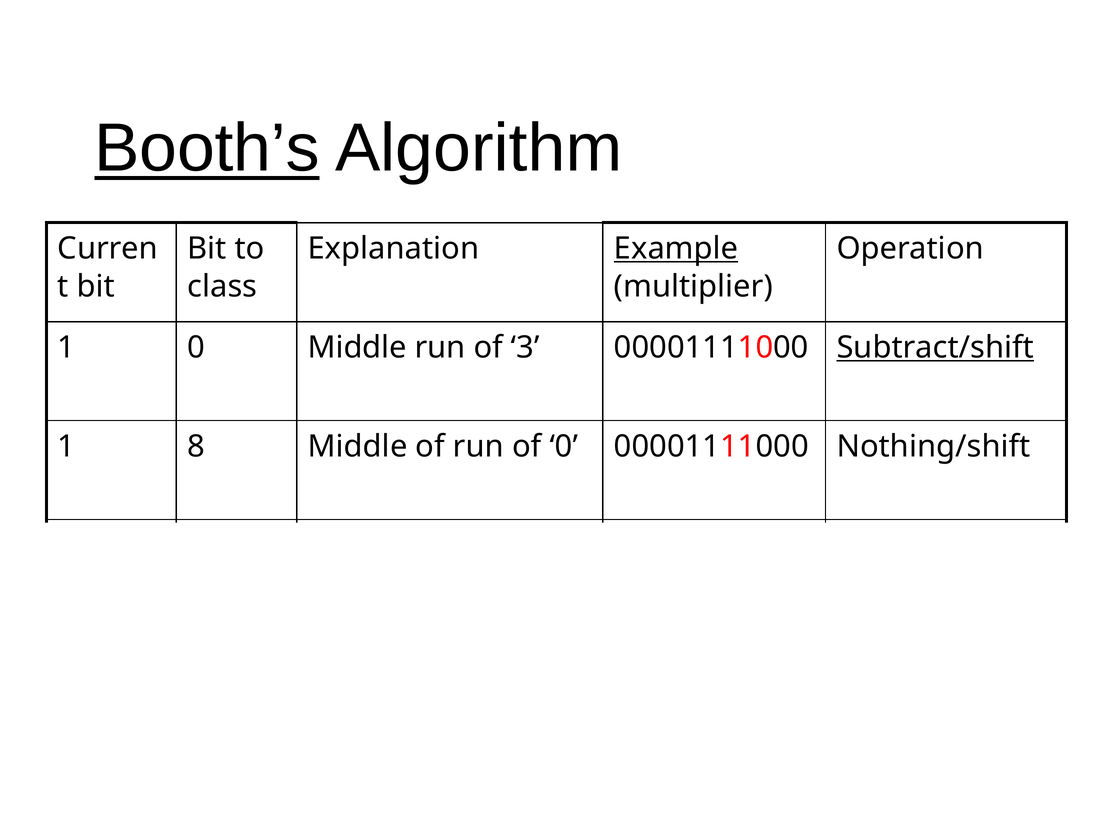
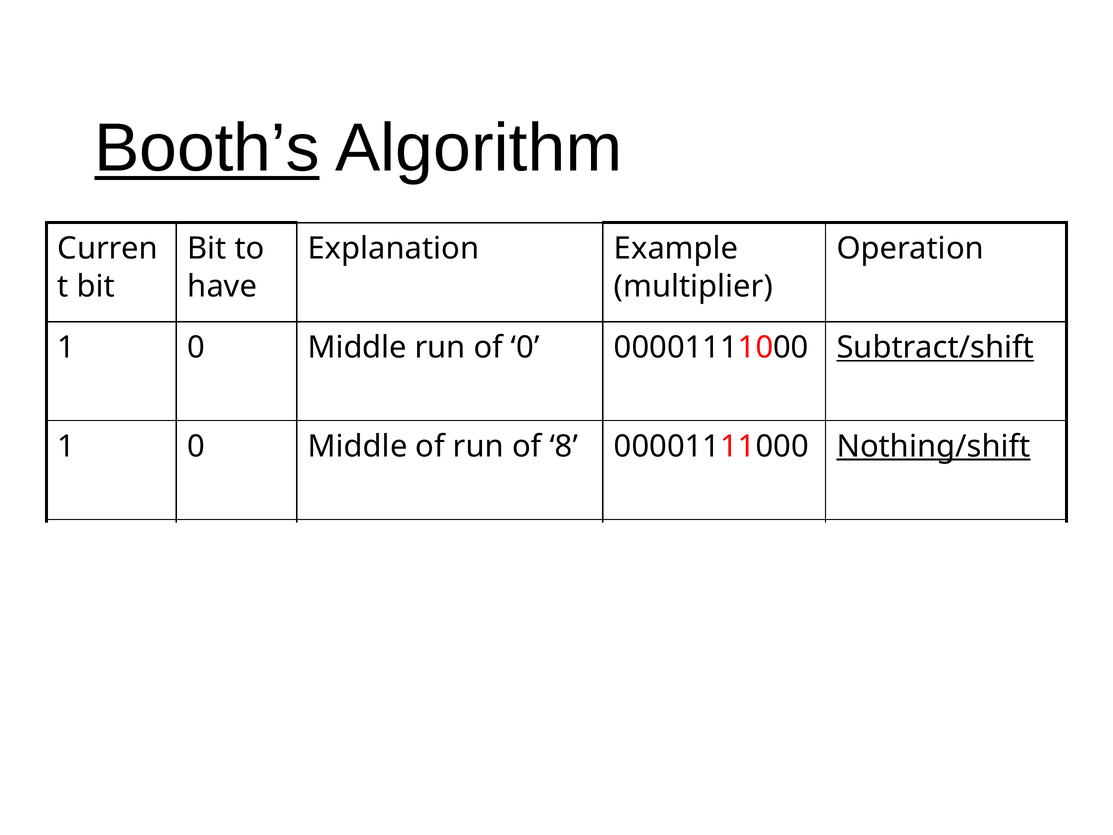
Example underline: present -> none (676, 248)
class: class -> have (222, 286)
3: 3 -> 0 (525, 347)
8: 8 -> 0 (196, 446)
of run of 0: 0 -> 8 (564, 446)
Nothing/shift underline: none -> present (934, 446)
